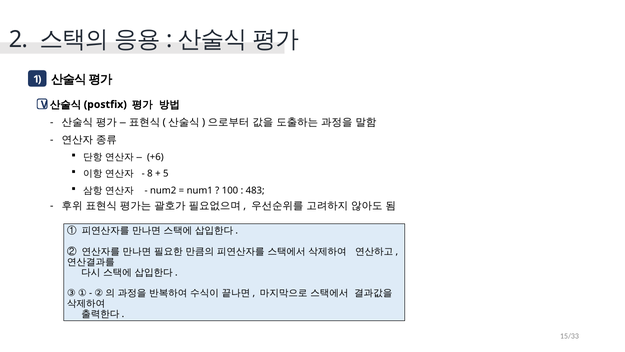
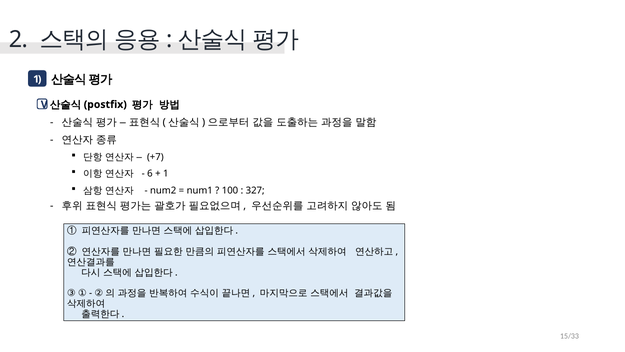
+6: +6 -> +7 (155, 157)
8: 8 -> 6 (150, 174)
5: 5 -> 1 (166, 174)
483: 483 -> 327 (255, 190)
